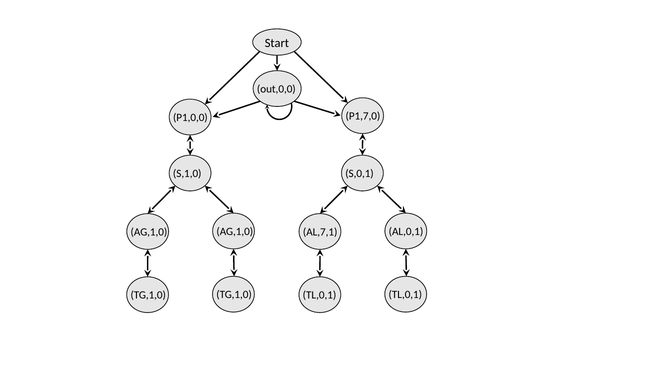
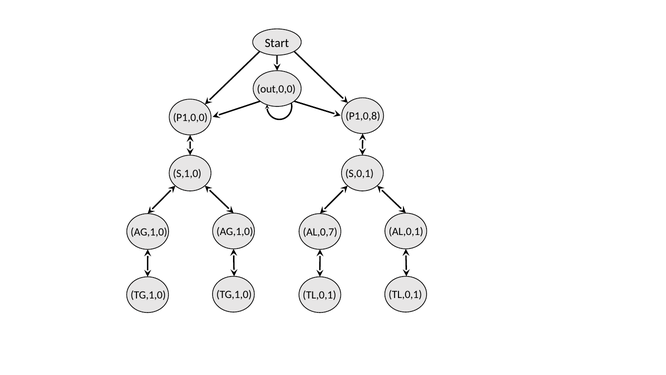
P1,7,0: P1,7,0 -> P1,0,8 (363, 116)
AL,7,1: AL,7,1 -> AL,0,7 (320, 232)
